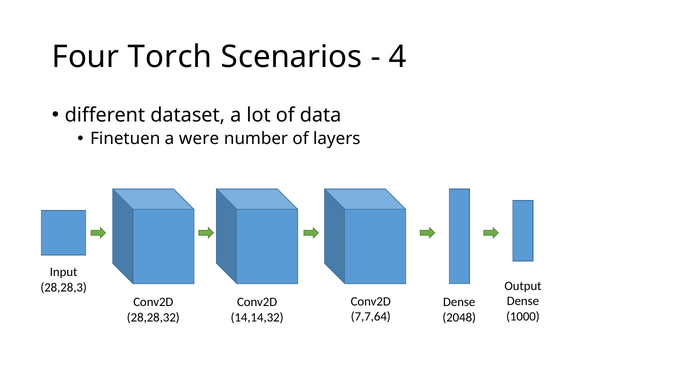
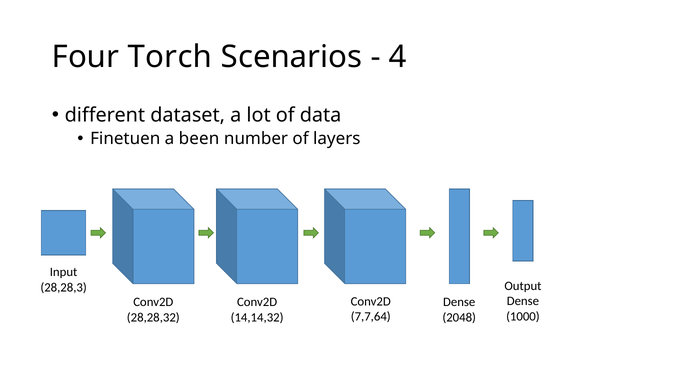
were: were -> been (199, 139)
